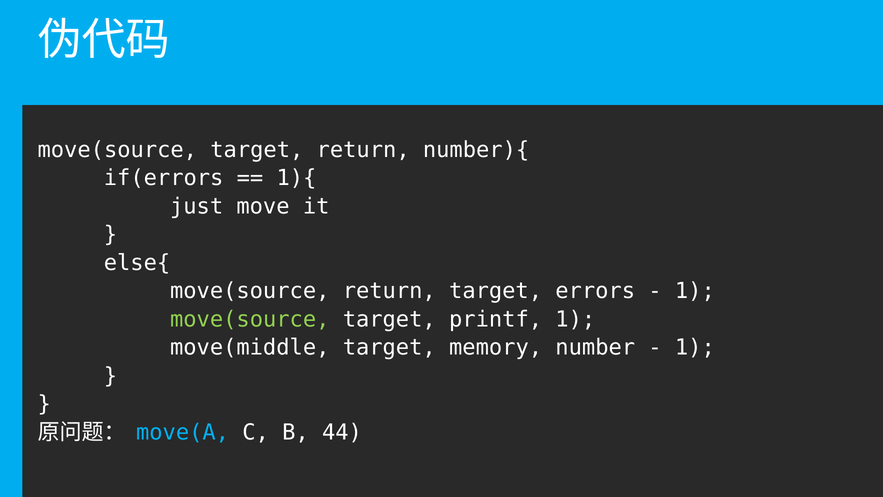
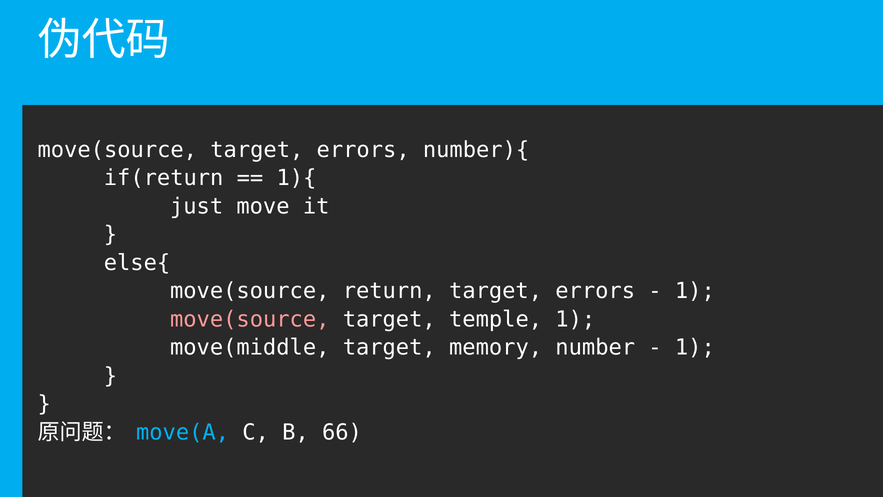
move(source target return: return -> errors (363, 150)
if(errors: if(errors -> if(return (164, 178)
move(source colour: light green -> pink (250, 319)
printf: printf -> temple (496, 319)
44: 44 -> 66 (342, 432)
